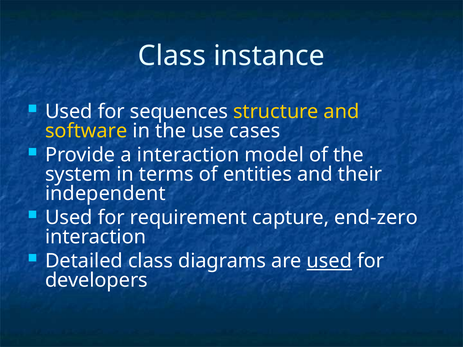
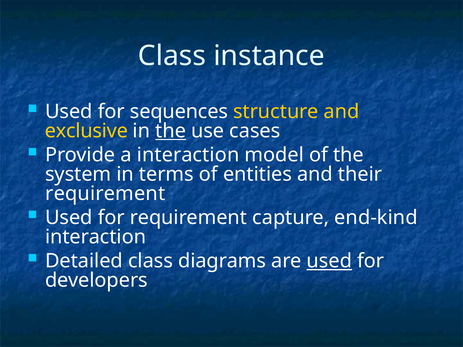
software: software -> exclusive (86, 131)
the underline: none -> present (171, 131)
independent: independent -> requirement (105, 194)
end-zero: end-zero -> end-kind (376, 218)
